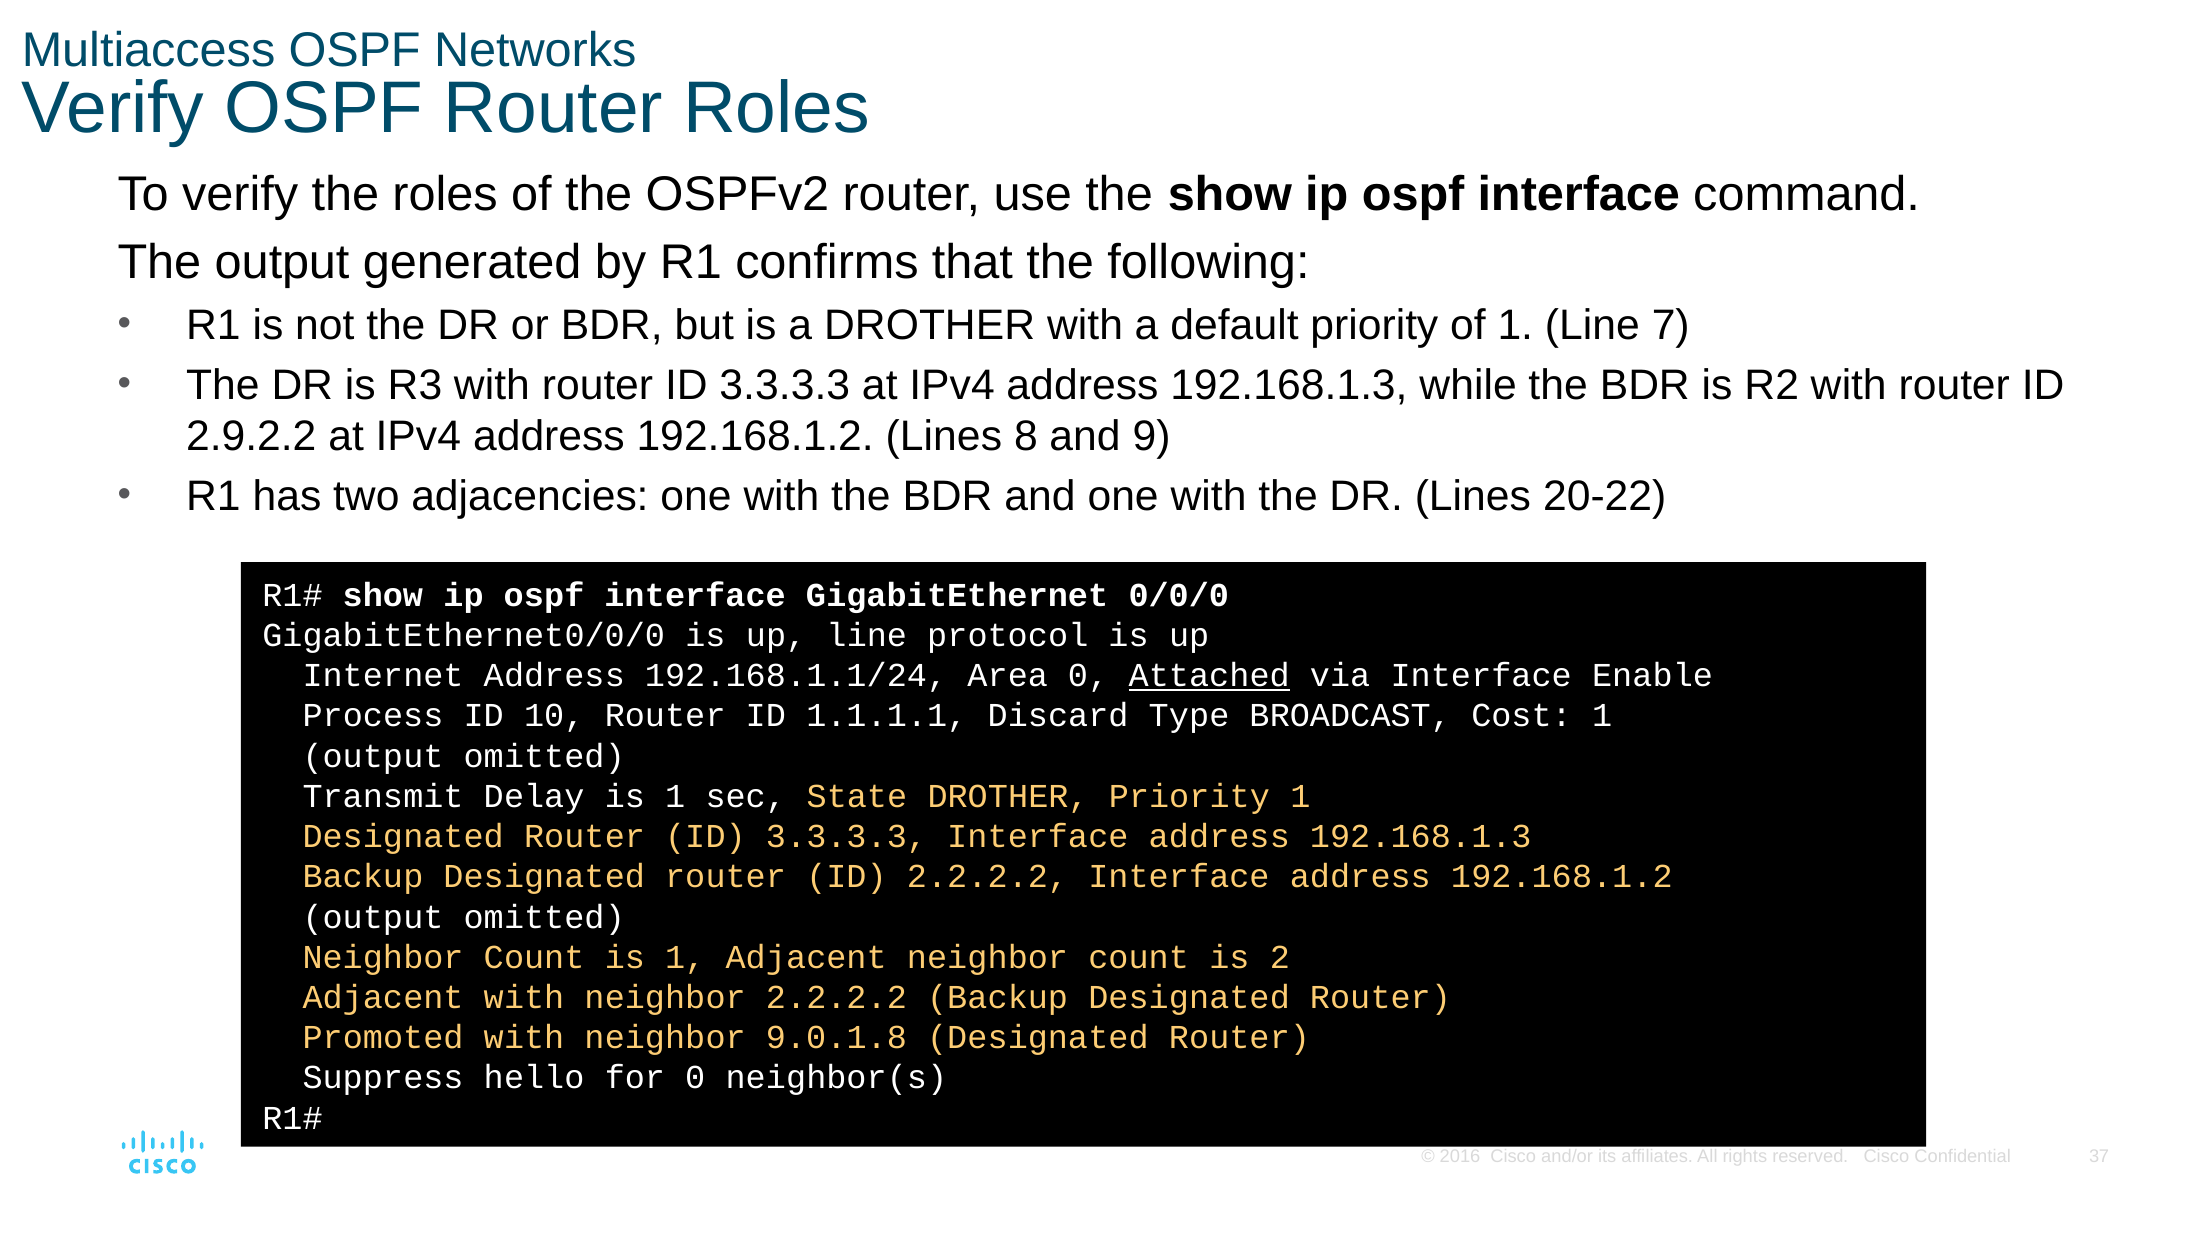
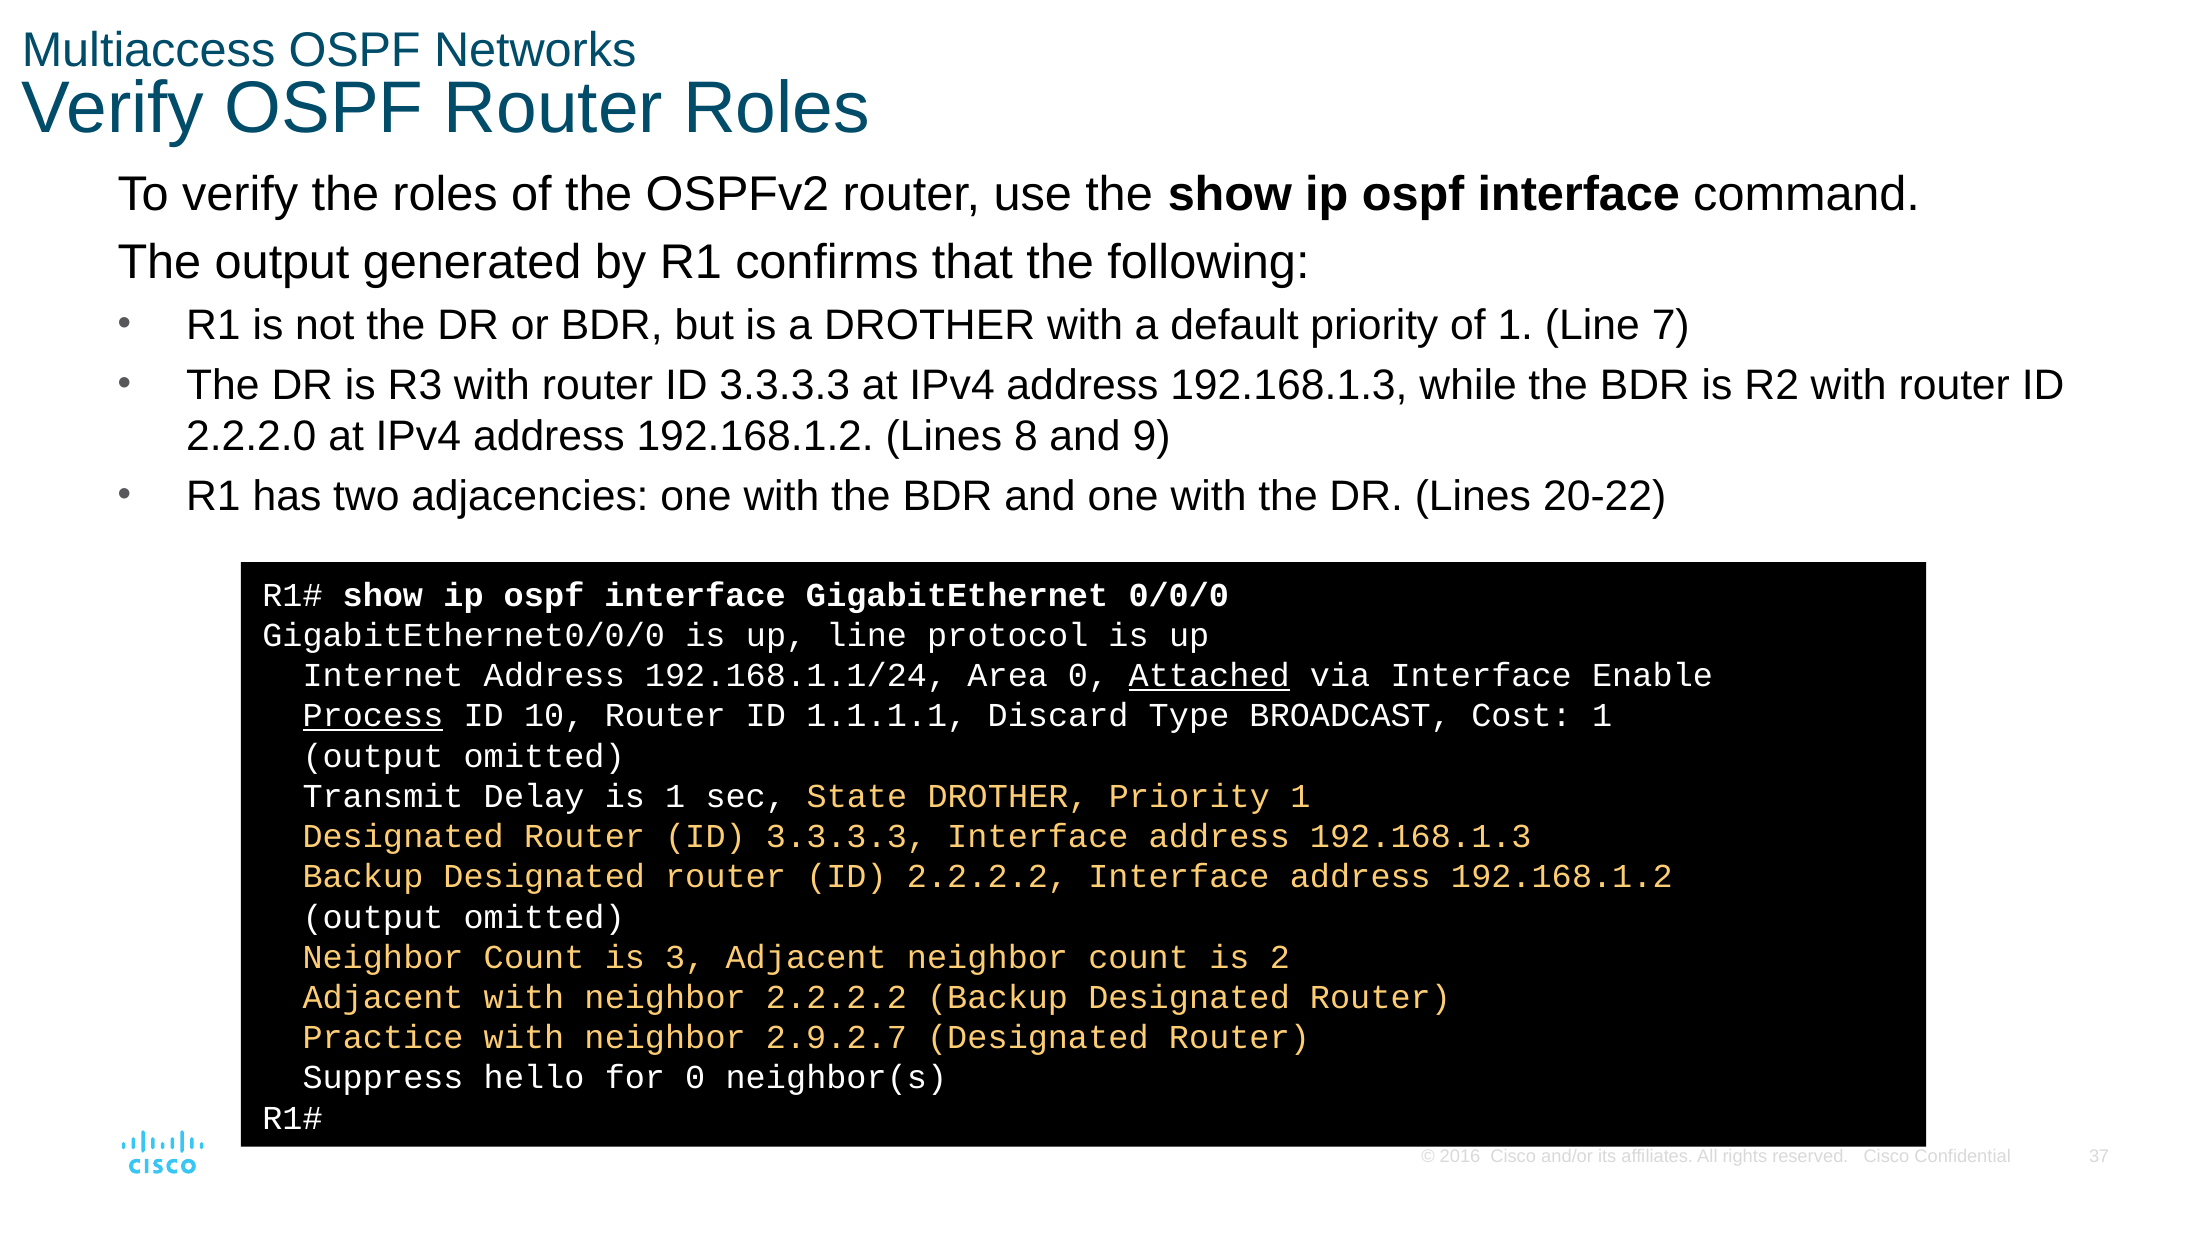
2.9.2.2: 2.9.2.2 -> 2.2.2.0 (251, 437)
Process underline: none -> present (373, 716)
Count is 1: 1 -> 3 (685, 957)
Promoted: Promoted -> Practice (383, 1038)
9.0.1.8: 9.0.1.8 -> 2.9.2.7 (836, 1038)
